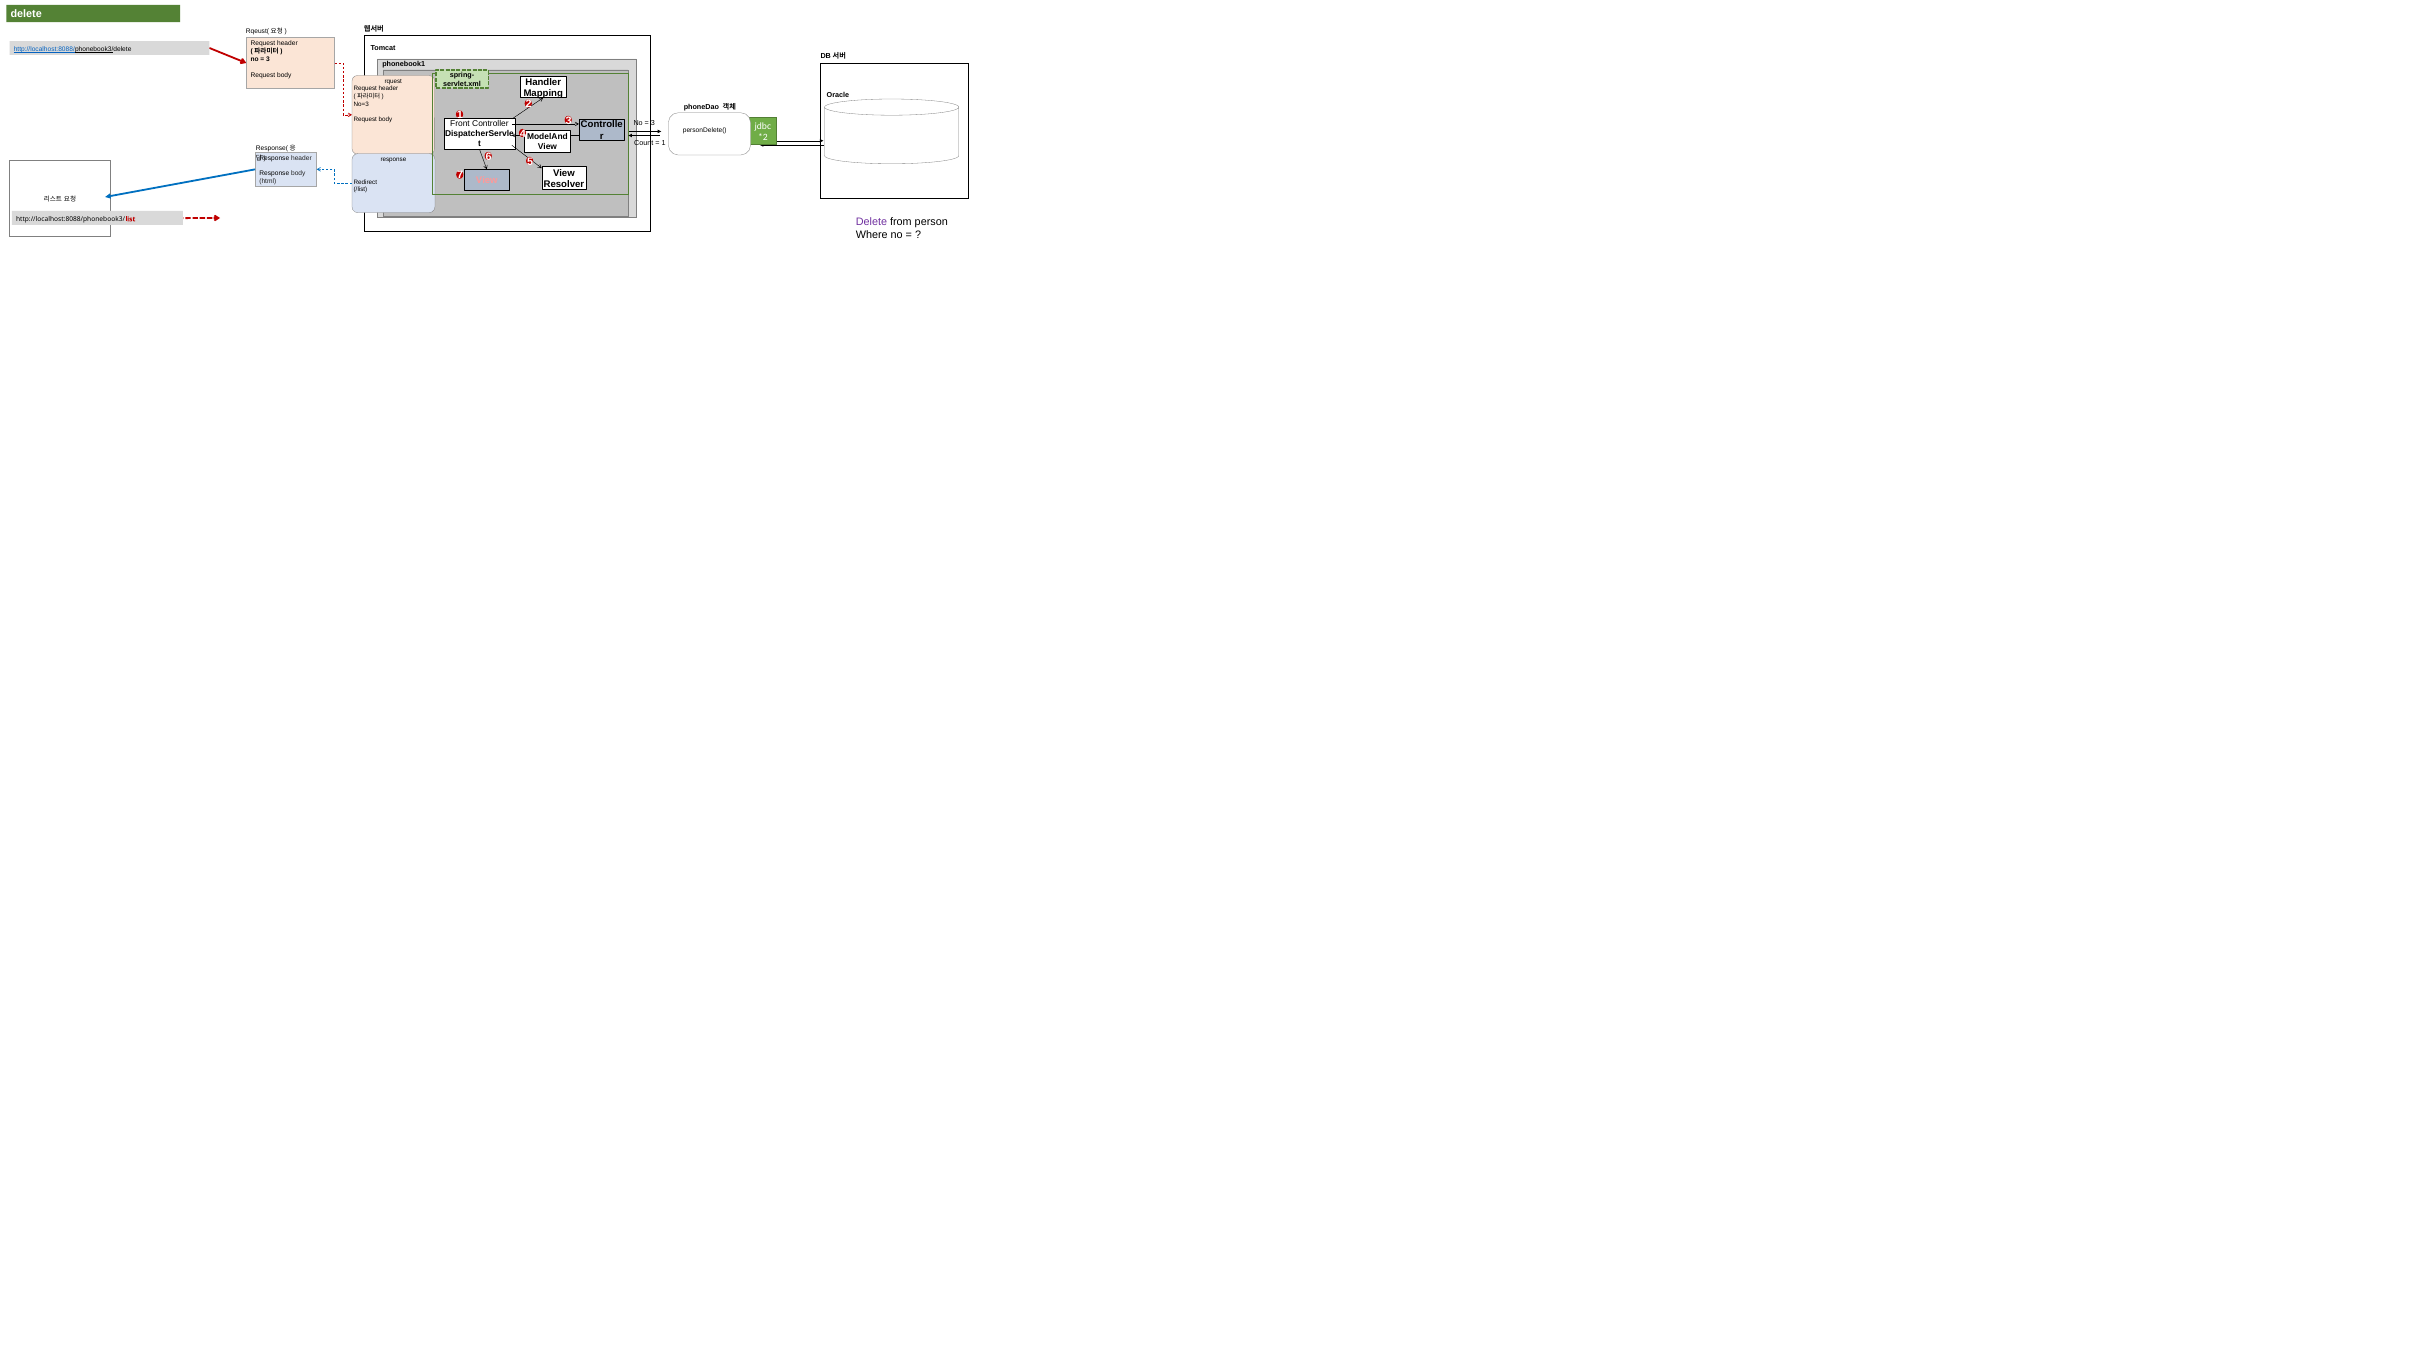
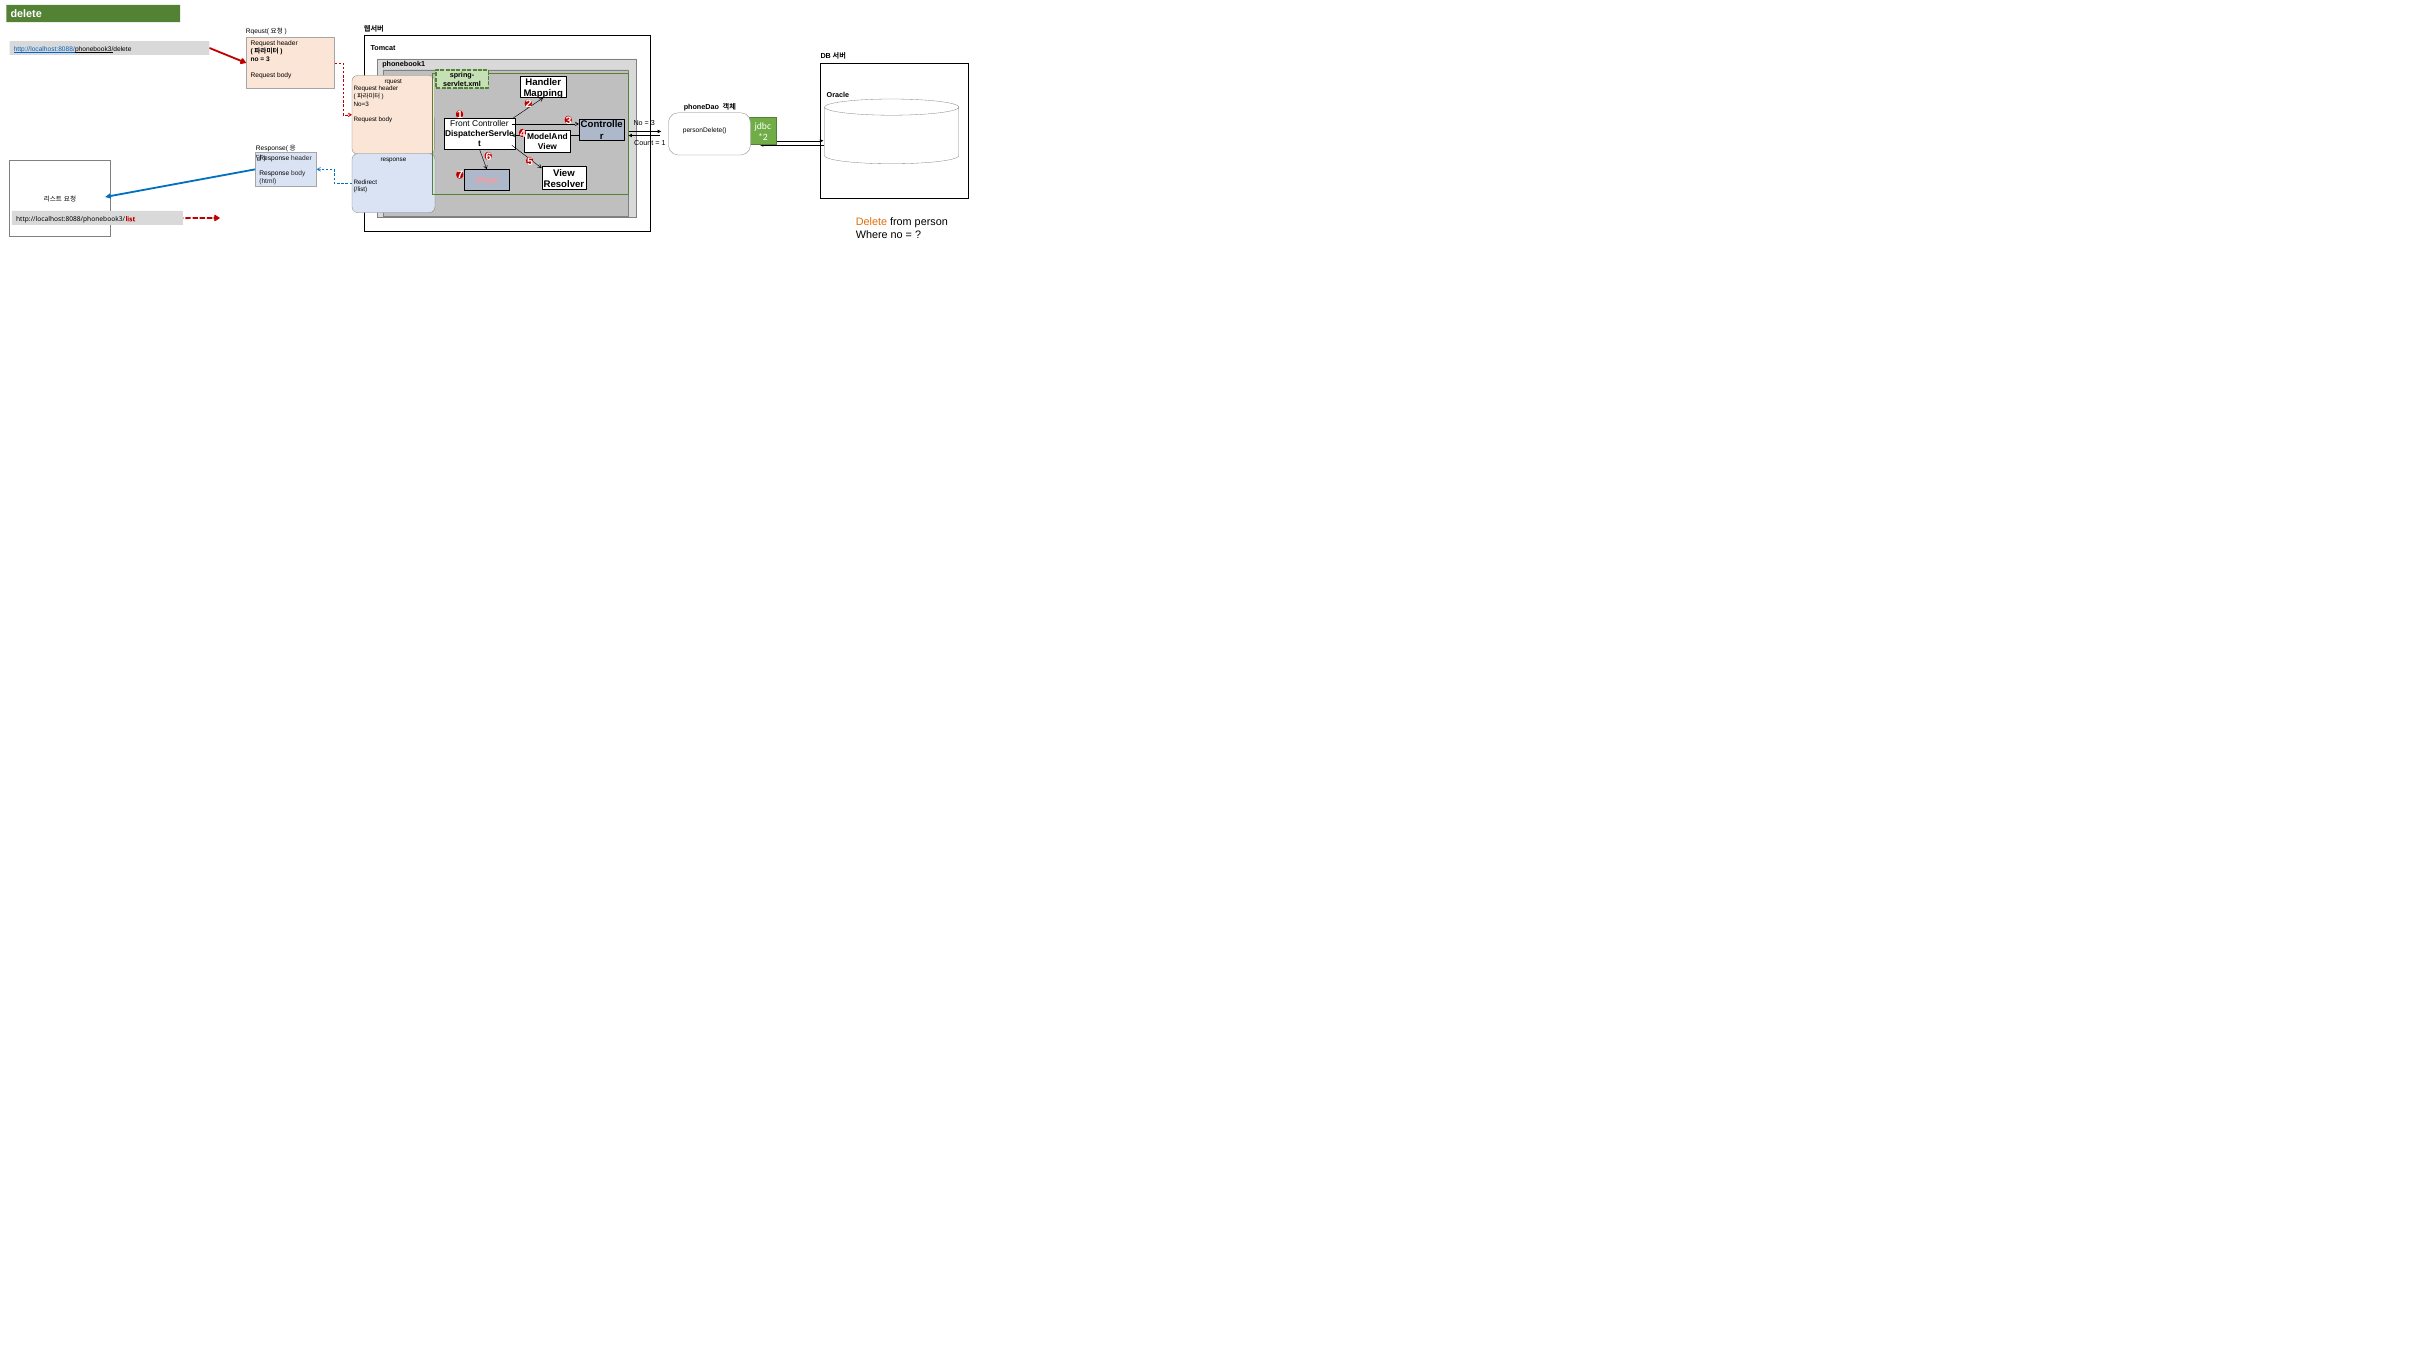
Delete colour: purple -> orange (872, 222)
